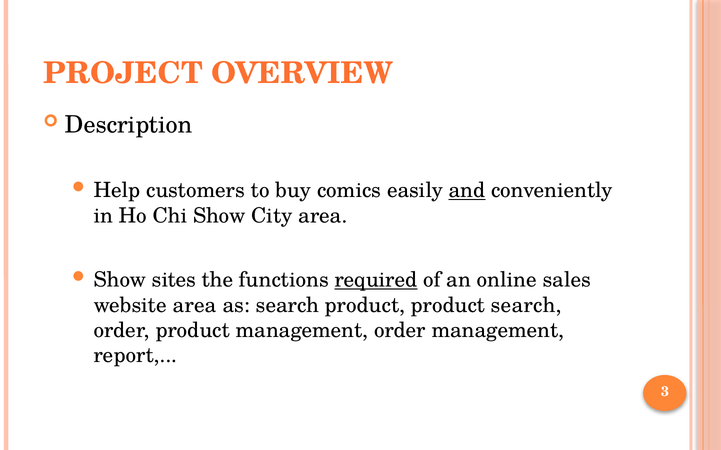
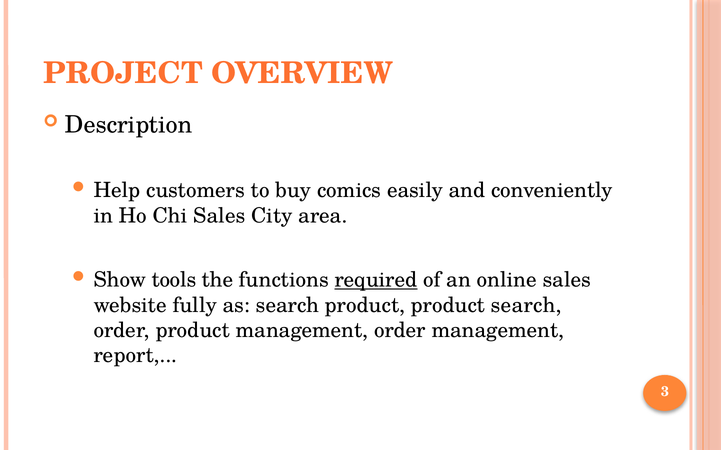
and underline: present -> none (467, 191)
Chi Show: Show -> Sales (219, 216)
sites: sites -> tools (174, 280)
website area: area -> fully (195, 306)
